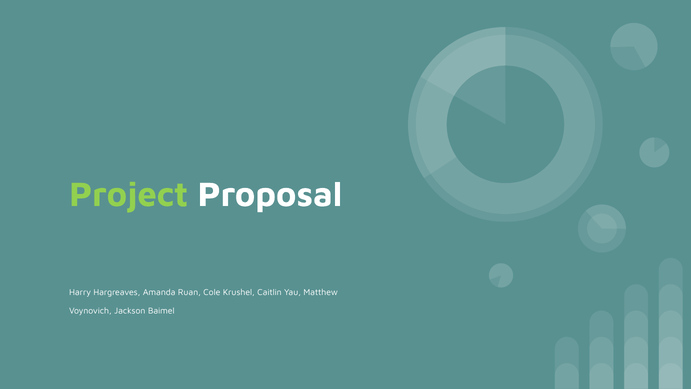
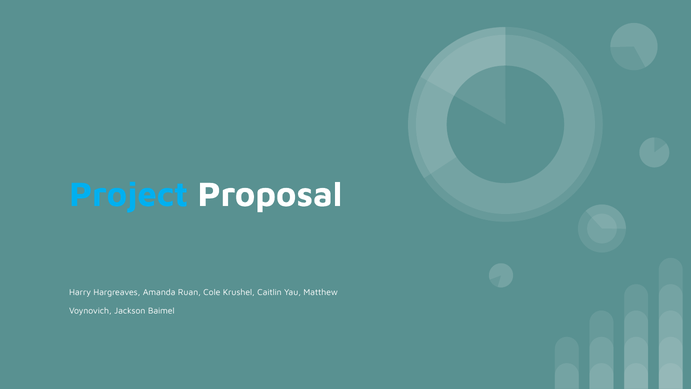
Project colour: light green -> light blue (129, 194)
